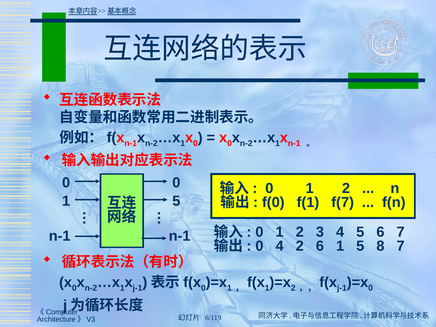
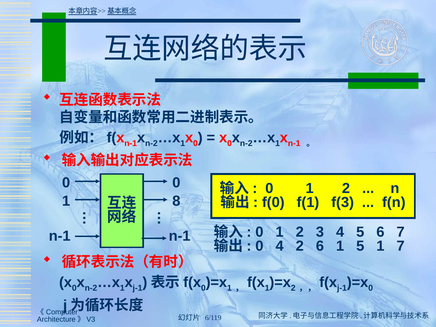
5: 5 -> 8 (176, 201)
f(7: f(7 -> f(3 (343, 202)
5 8: 8 -> 1 (380, 246)
